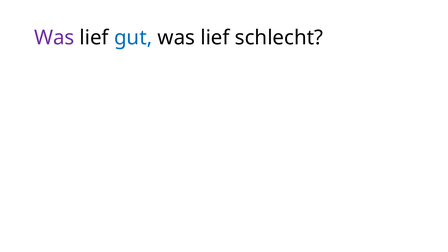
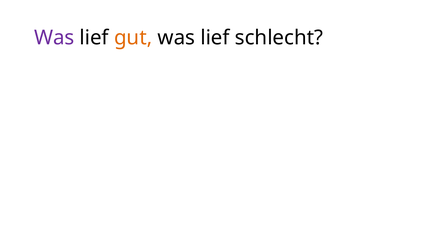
gut colour: blue -> orange (133, 38)
